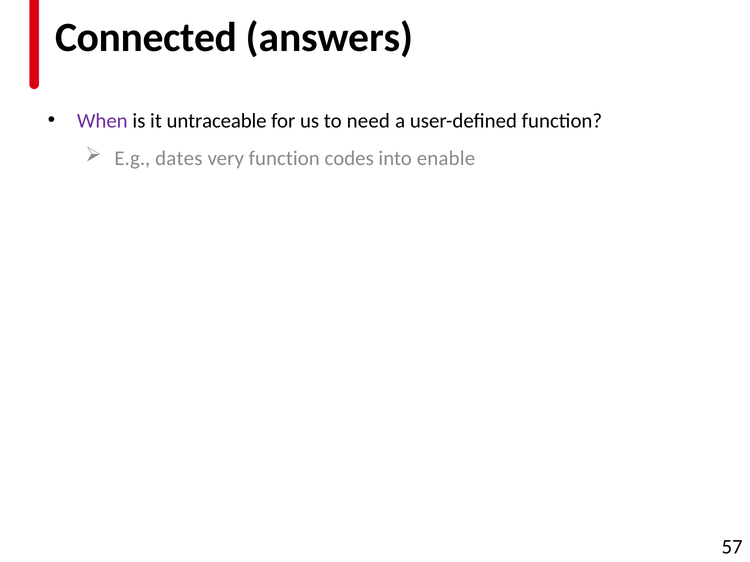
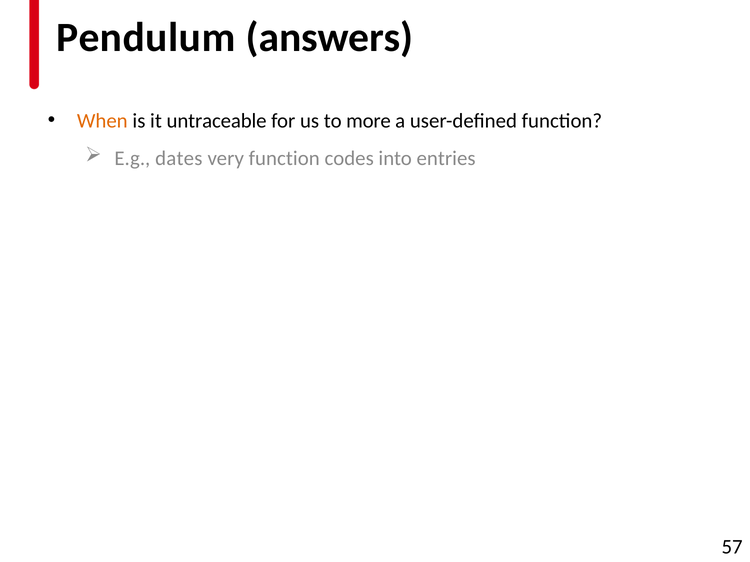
Connected: Connected -> Pendulum (146, 37)
When colour: purple -> orange (102, 121)
need: need -> more (369, 121)
enable: enable -> entries (446, 158)
